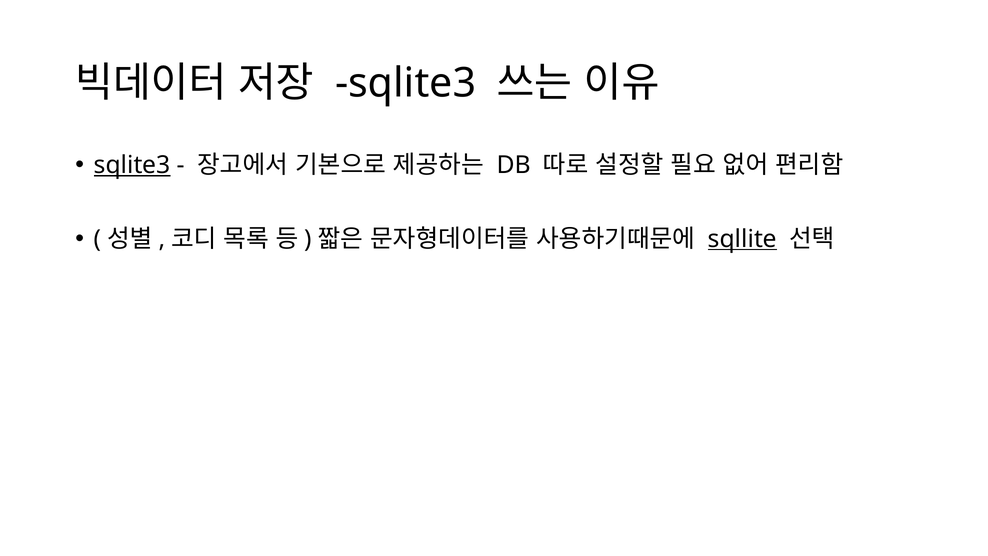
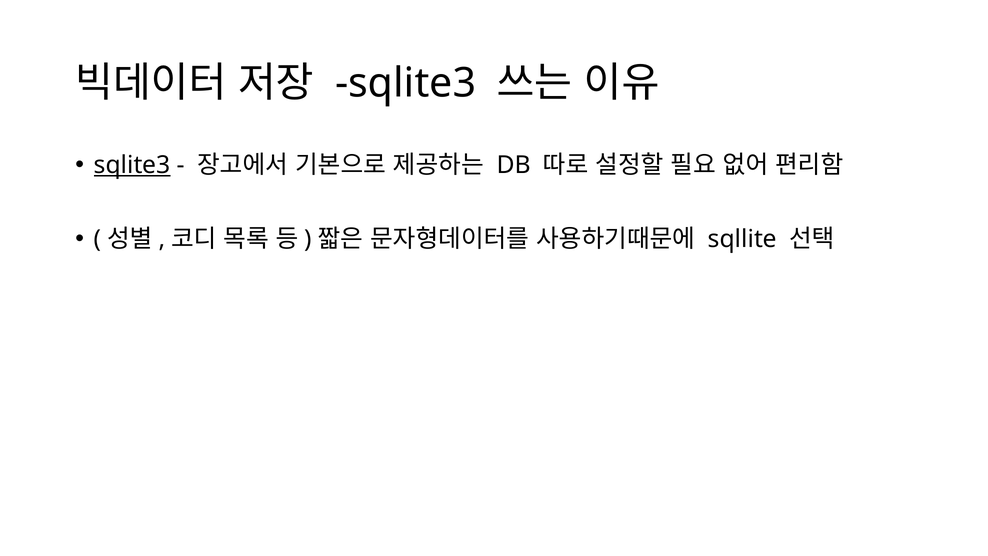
sqllite underline: present -> none (742, 239)
